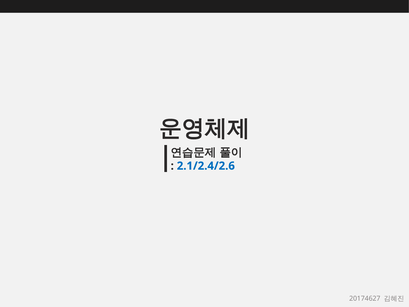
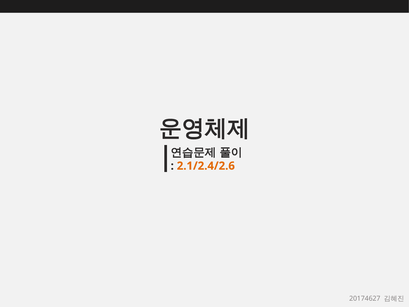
2.1/2.4/2.6 colour: blue -> orange (206, 166)
